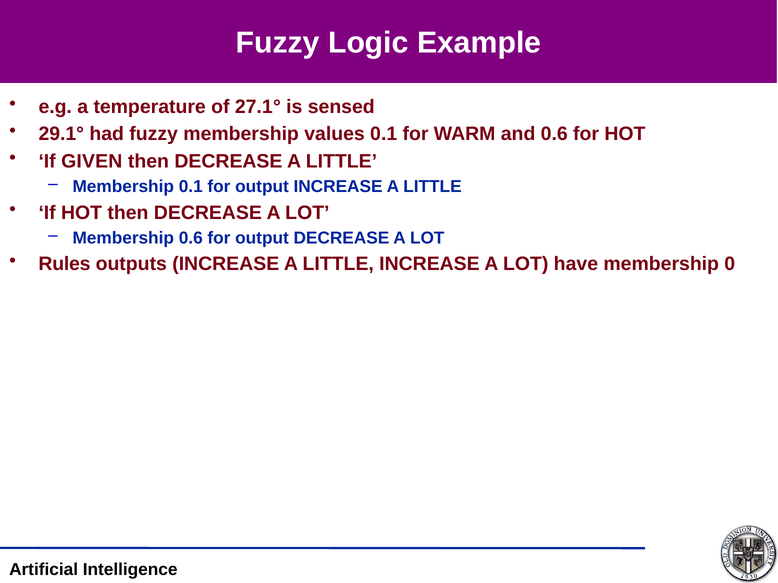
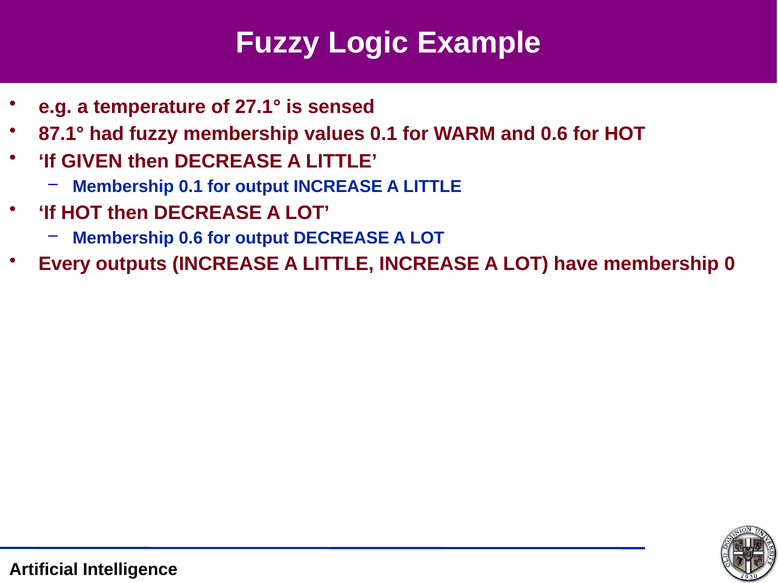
29.1°: 29.1° -> 87.1° (61, 134)
Rules: Rules -> Every (64, 264)
